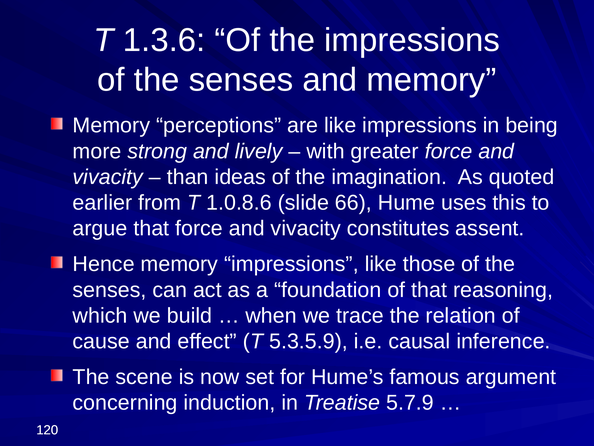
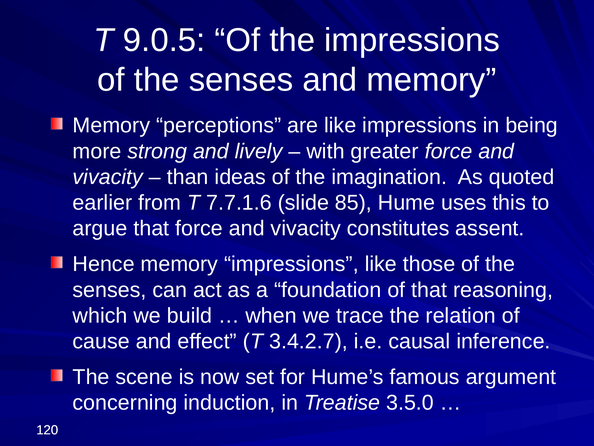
1.3.6: 1.3.6 -> 9.0.5 (164, 40)
1.0.8.6: 1.0.8.6 -> 7.7.1.6 (239, 203)
66: 66 -> 85 (353, 203)
5.3.5.9: 5.3.5.9 -> 3.4.2.7 (308, 341)
5.7.9: 5.7.9 -> 3.5.0 (410, 402)
